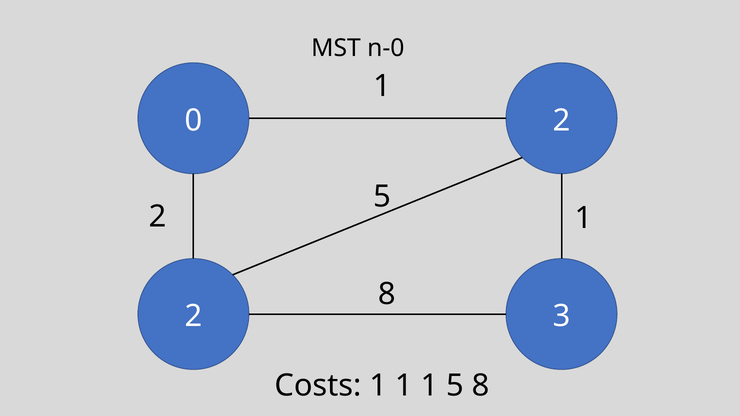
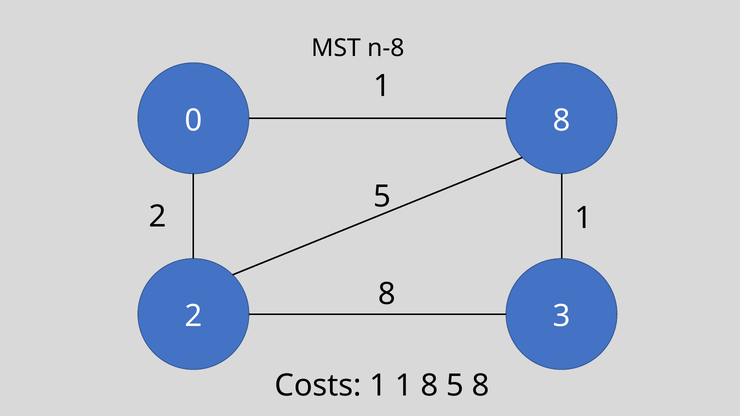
n-0: n-0 -> n-8 (386, 48)
0 2: 2 -> 8 (562, 120)
1 1 1: 1 -> 8 (429, 386)
